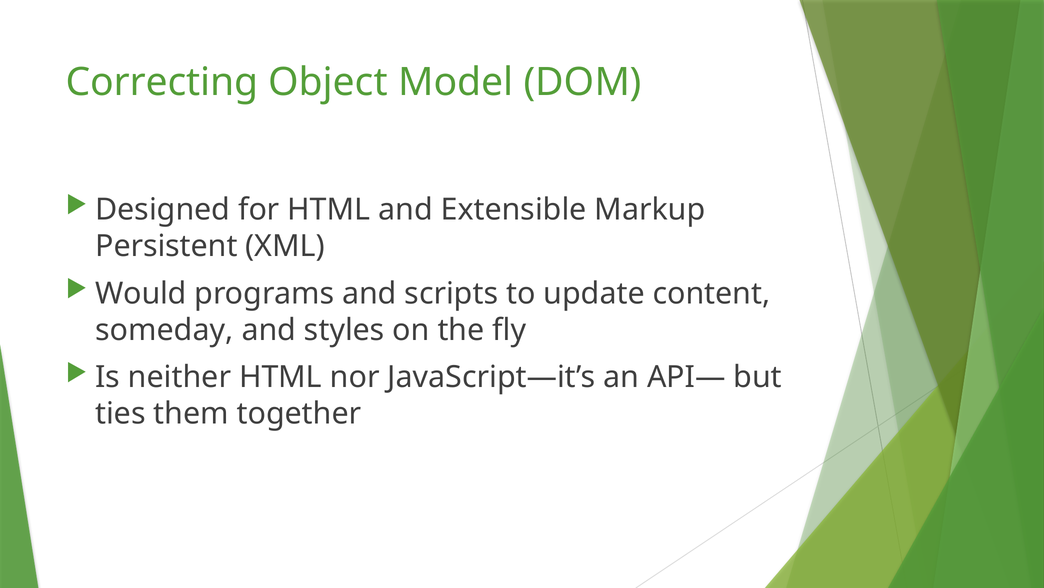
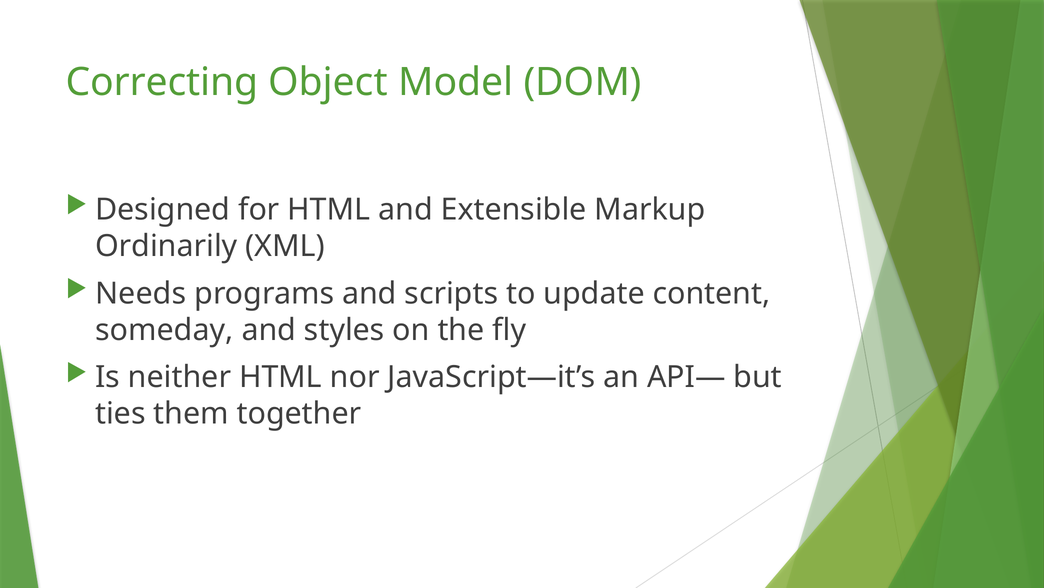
Persistent: Persistent -> Ordinarily (166, 246)
Would: Would -> Needs (141, 293)
